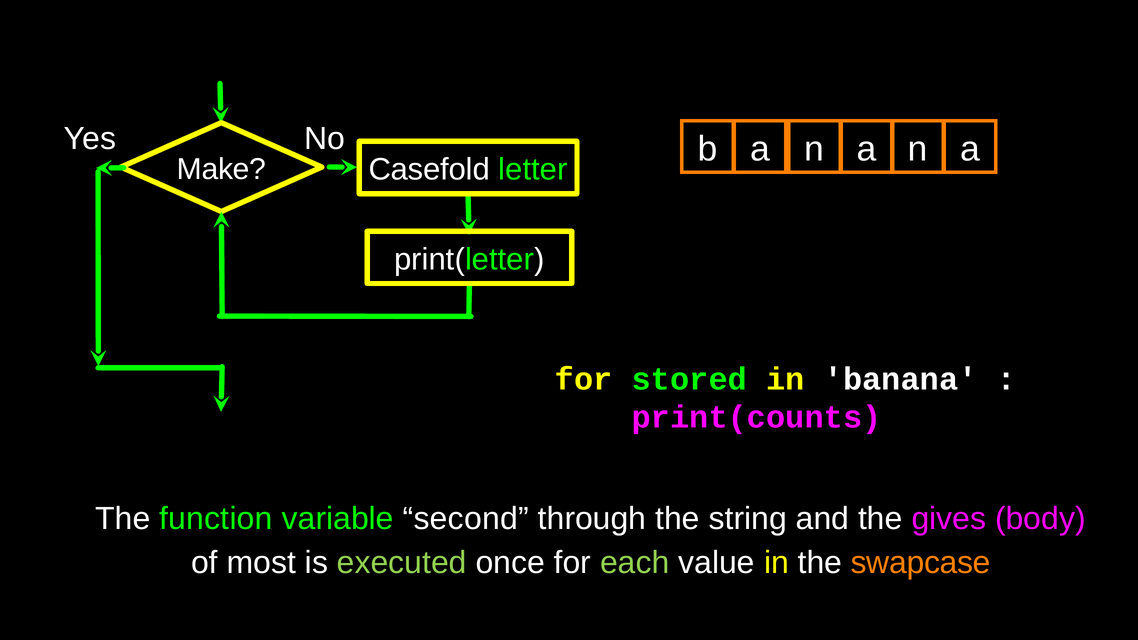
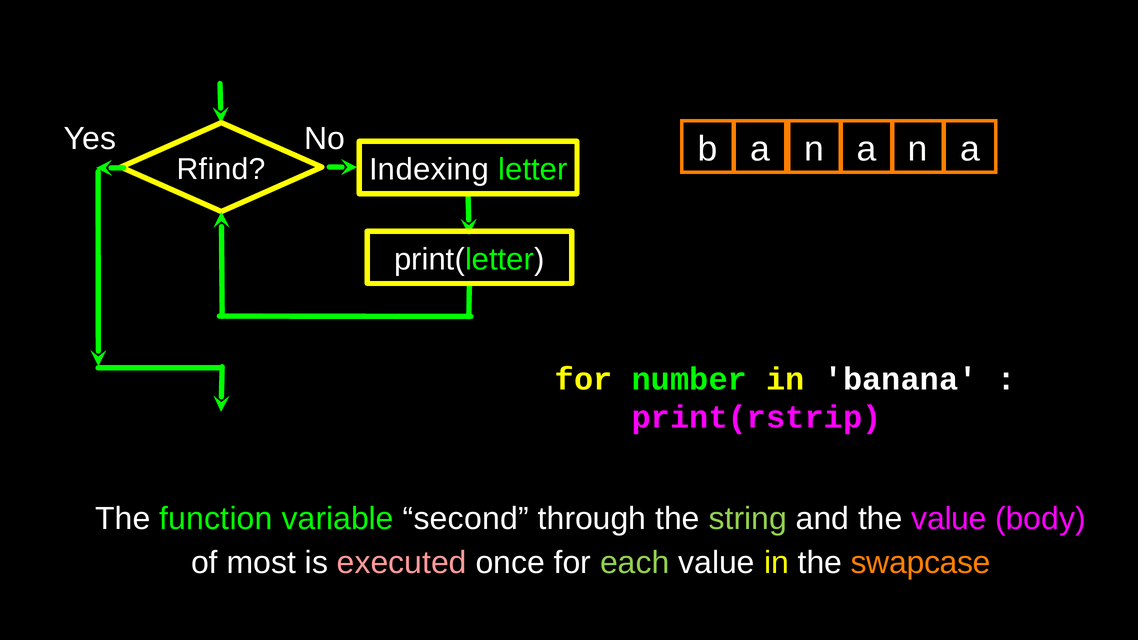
Make: Make -> Rfind (221, 169)
Casefold: Casefold -> Indexing (429, 170)
stored: stored -> number (689, 379)
print(counts: print(counts -> print(rstrip (757, 418)
string colour: white -> light green (748, 519)
the gives: gives -> value (949, 519)
executed colour: light green -> pink (402, 563)
